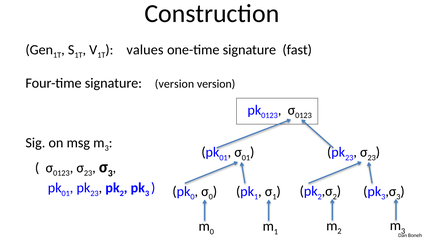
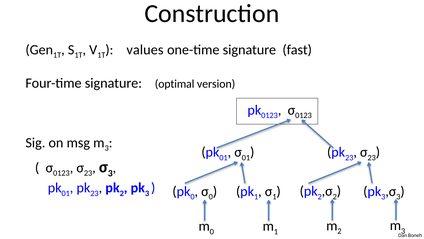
signature version: version -> optimal (175, 84)
